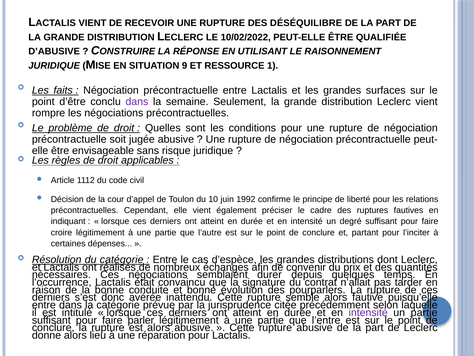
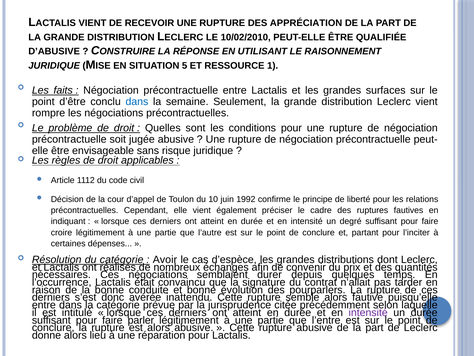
DÉSÉQUILIBRE: DÉSÉQUILIBRE -> APPRÉCIATION (306, 23)
10/02/2022: 10/02/2022 -> 10/02/2010 (246, 37)
9: 9 -> 5 (185, 66)
dans colour: purple -> blue (137, 101)
Entre: Entre -> Avoir (165, 259)
un partie: partie -> durée (424, 312)
